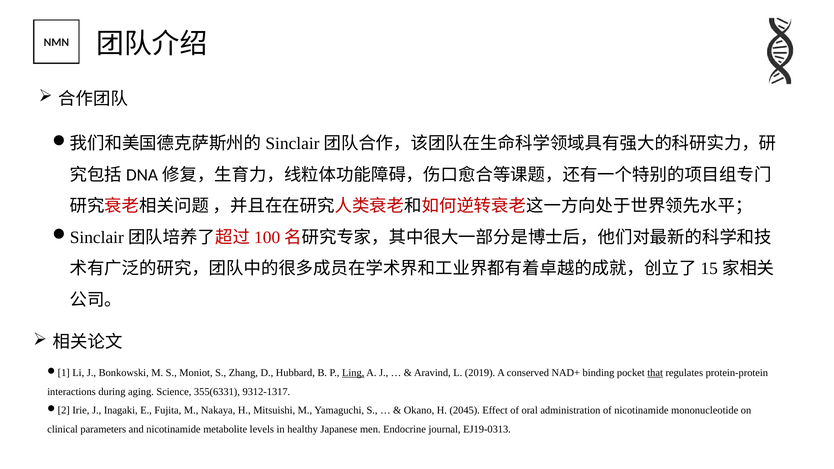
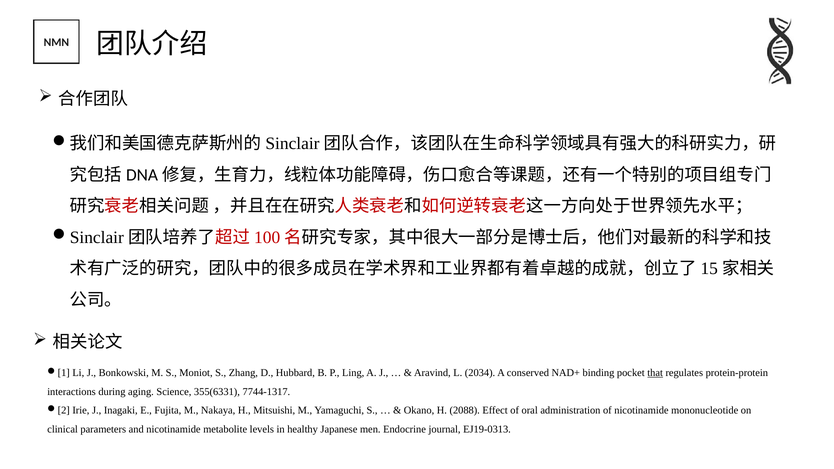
Ling underline: present -> none (353, 373)
2019: 2019 -> 2034 (480, 373)
9312-1317: 9312-1317 -> 7744-1317 (266, 392)
2045: 2045 -> 2088 (465, 411)
